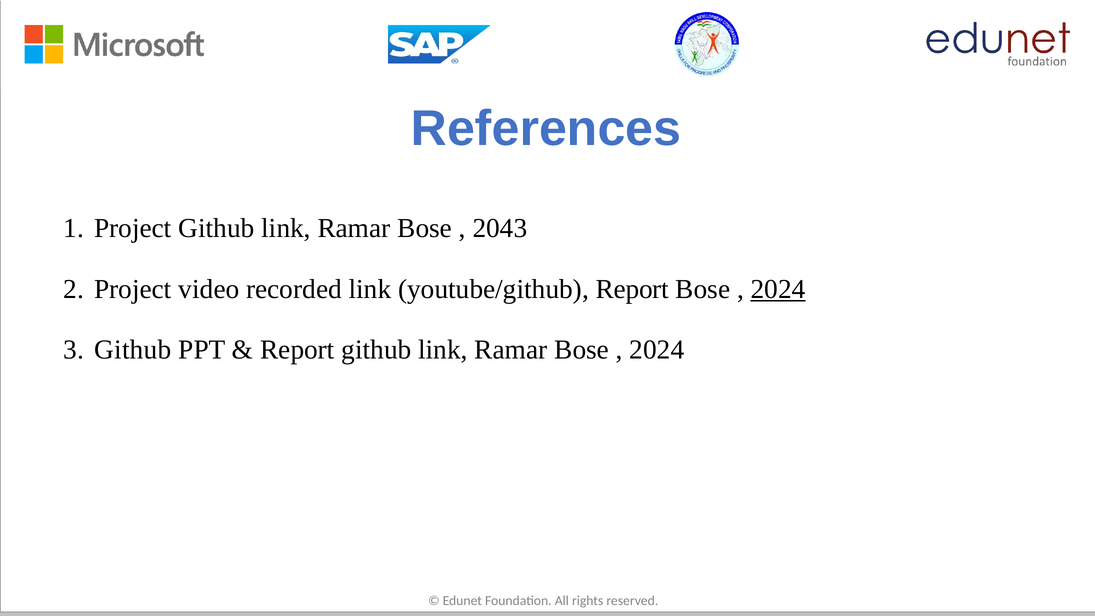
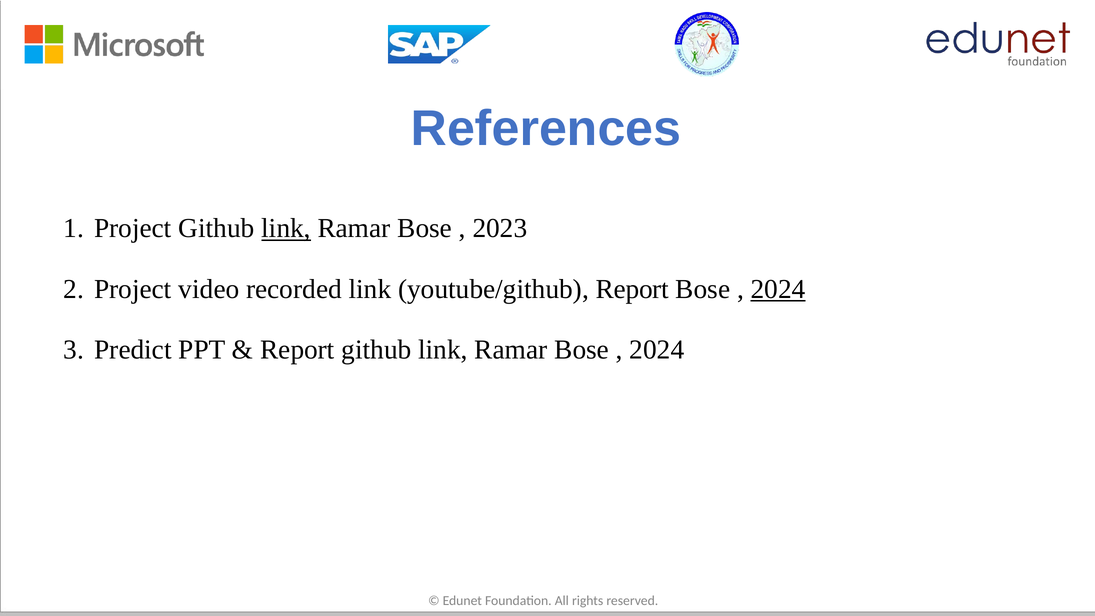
link underline: none -> present (286, 228)
2043: 2043 -> 2023 (500, 228)
Github: Github -> Predict (133, 350)
